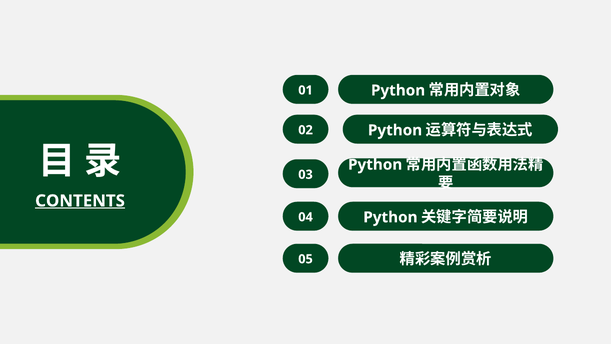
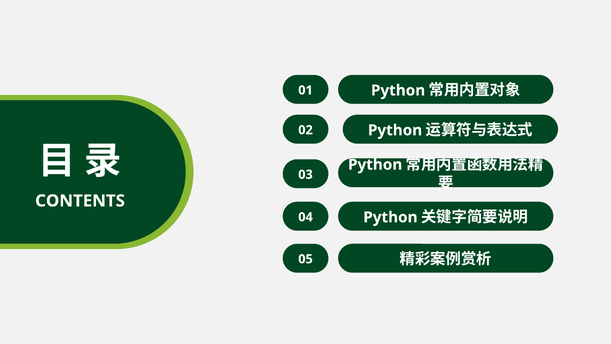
CONTENTS underline: present -> none (80, 201)
